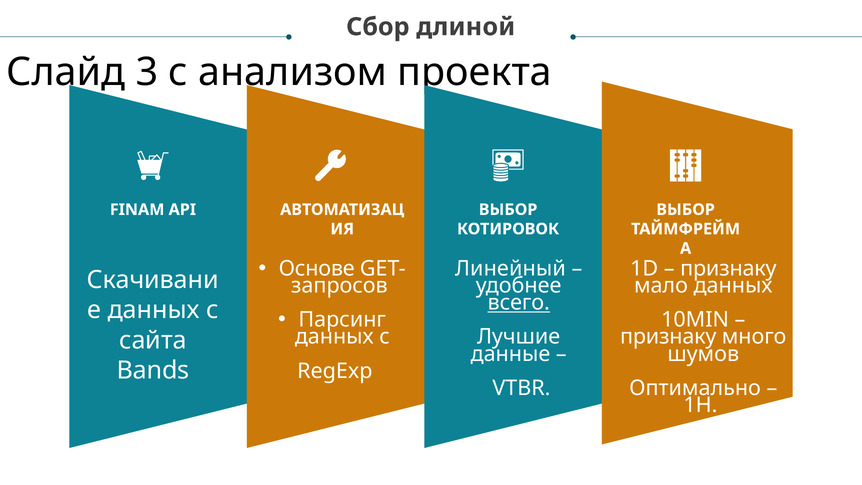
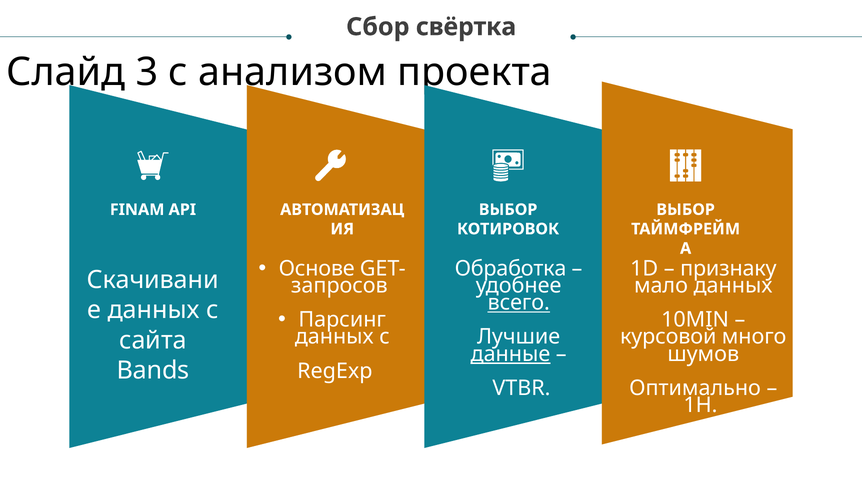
длиной: длиной -> свёртка (466, 27)
Линейный: Линейный -> Обработка (511, 269)
признаку: признаку -> курсовой (668, 337)
данные underline: none -> present (510, 354)
